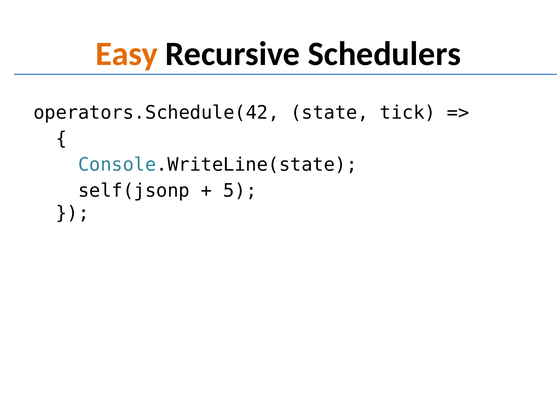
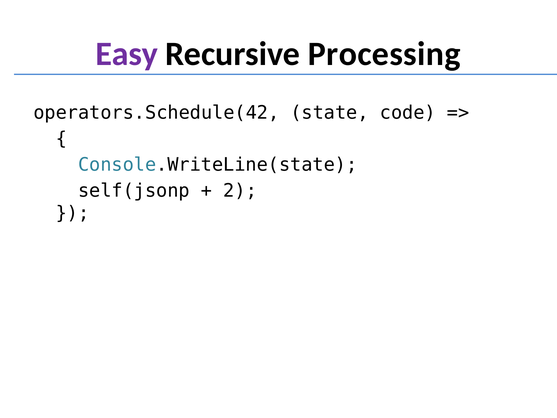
Easy colour: orange -> purple (127, 54)
Schedulers: Schedulers -> Processing (384, 54)
tick: tick -> code (408, 113)
5: 5 -> 2 (240, 191)
